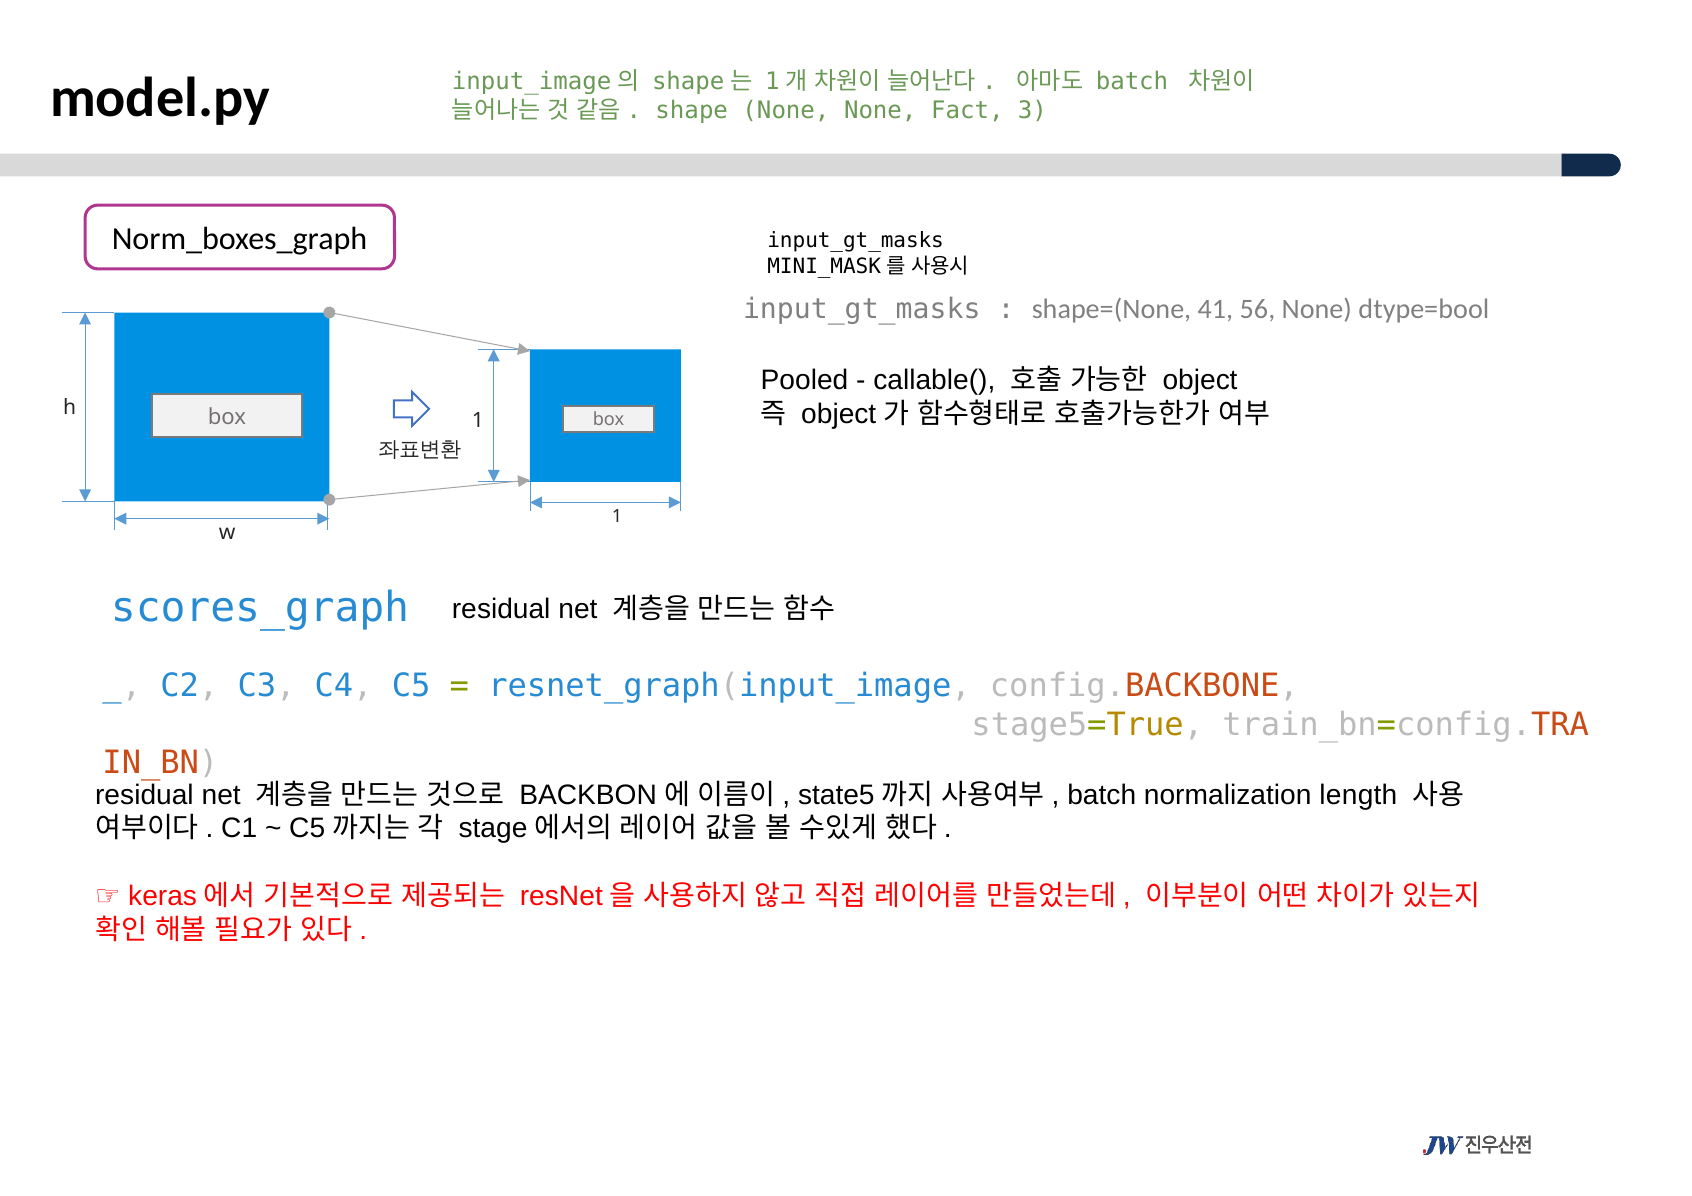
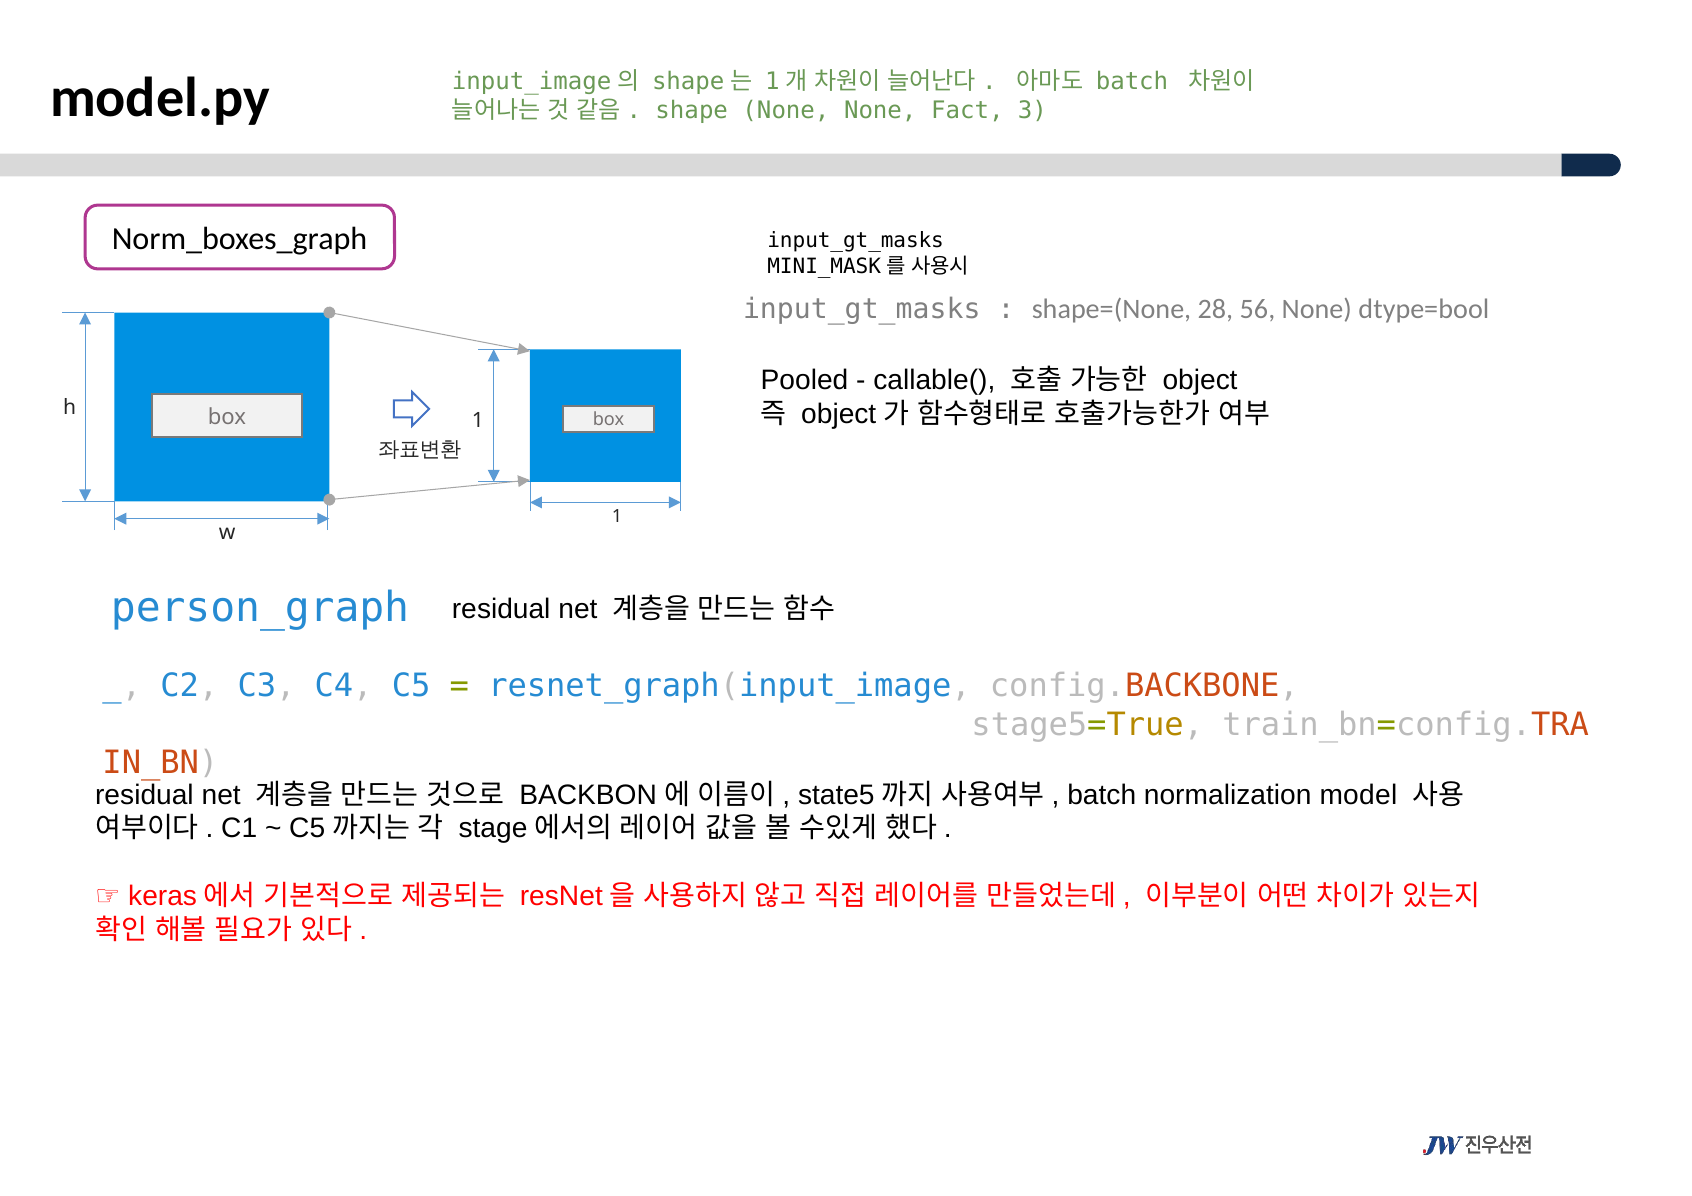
41: 41 -> 28 (1215, 309)
scores_graph: scores_graph -> person_graph (260, 608)
length: length -> model (1358, 795)
